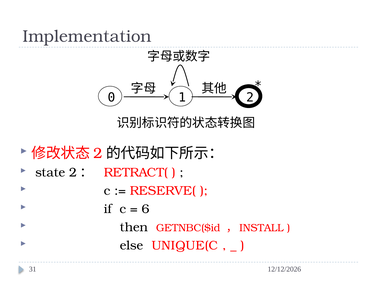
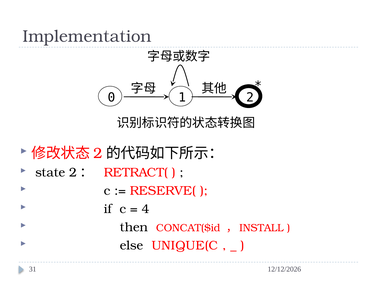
6: 6 -> 4 (146, 209)
GETNBC($id: GETNBC($id -> CONCAT($id (188, 228)
